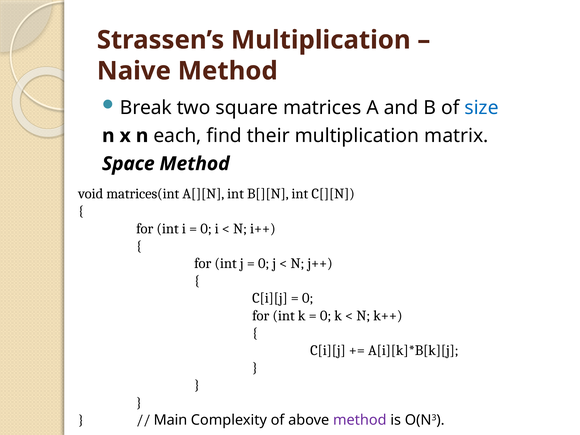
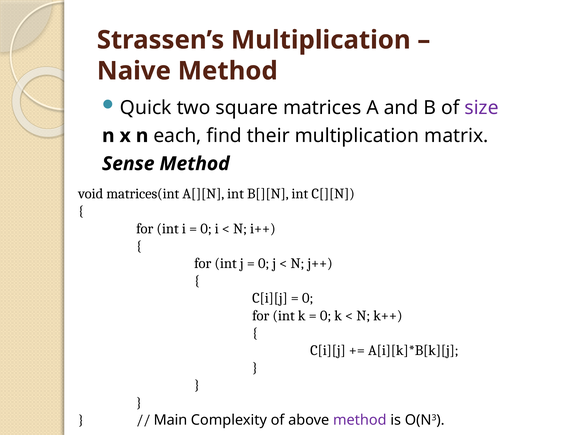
Break: Break -> Quick (146, 108)
size colour: blue -> purple (482, 108)
Space: Space -> Sense (128, 164)
